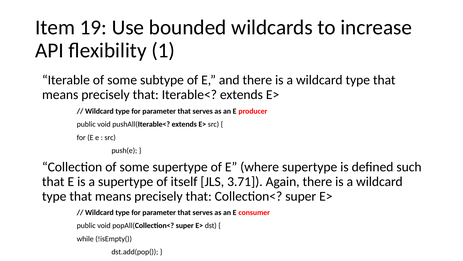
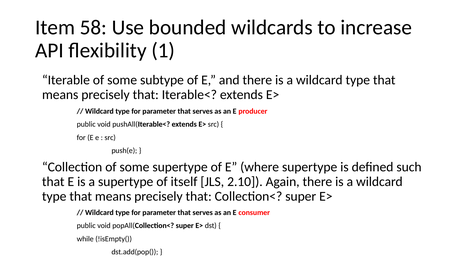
19: 19 -> 58 (93, 27)
3.71: 3.71 -> 2.10 (245, 181)
